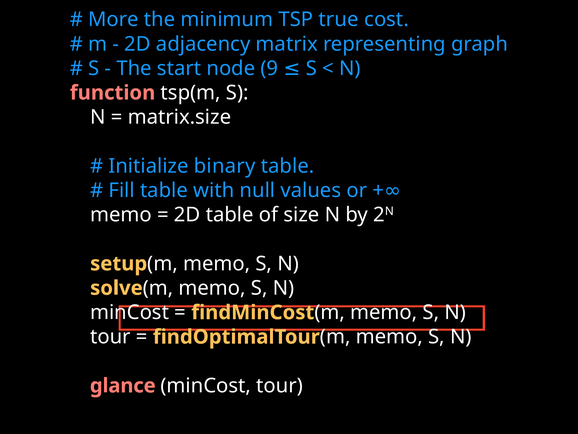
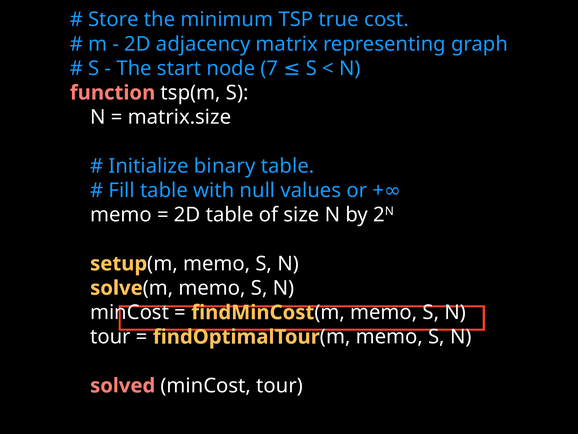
More: More -> Store (113, 20)
9: 9 -> 7 (269, 68)
glance: glance -> solved (123, 385)
